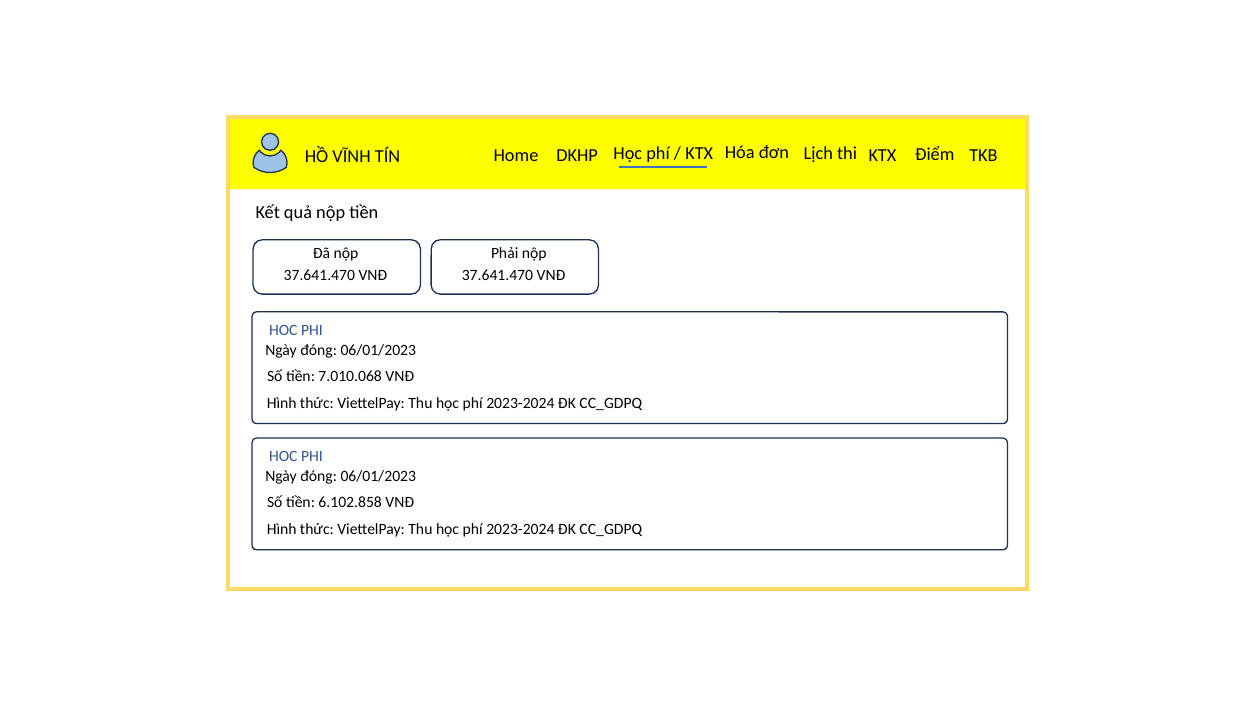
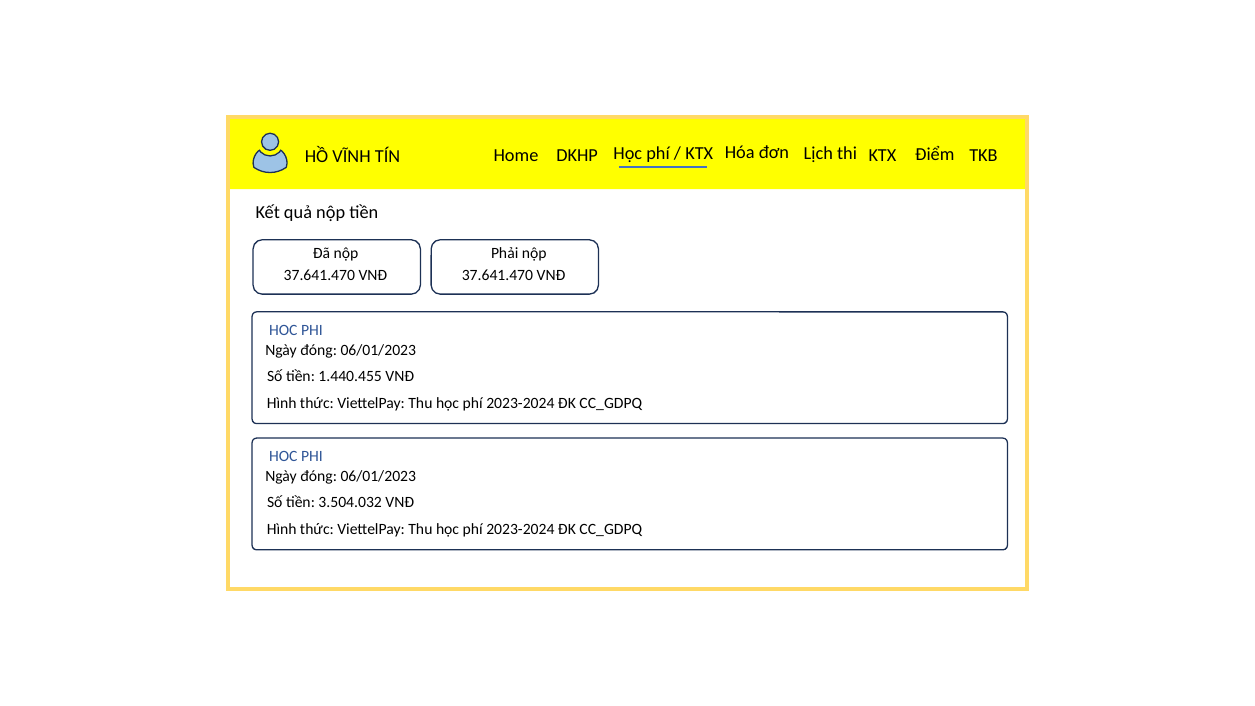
7.010.068: 7.010.068 -> 1.440.455 (350, 376)
6.102.858: 6.102.858 -> 3.504.032 (350, 503)
